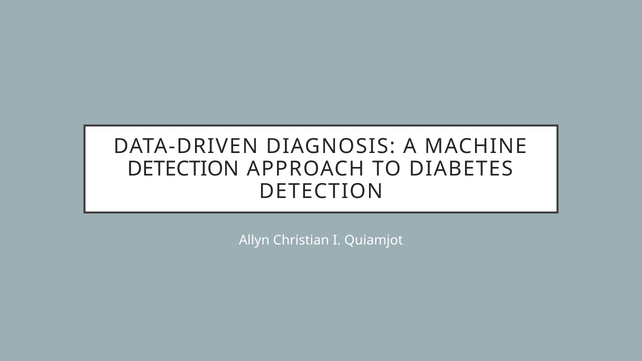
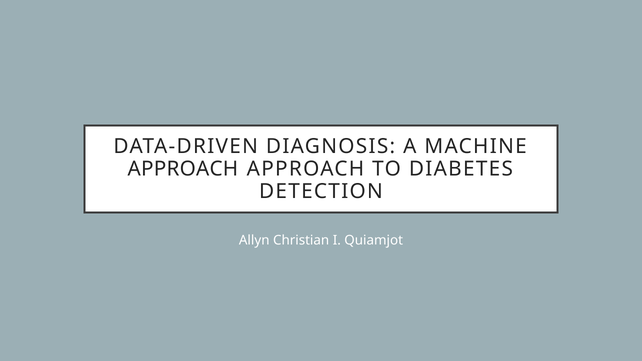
DETECTION: DETECTION -> APPROACH (183, 169)
